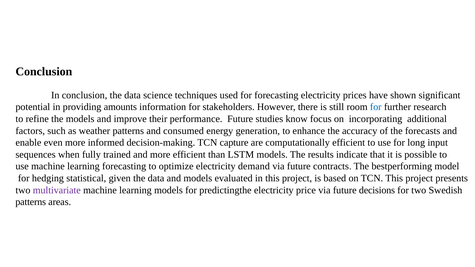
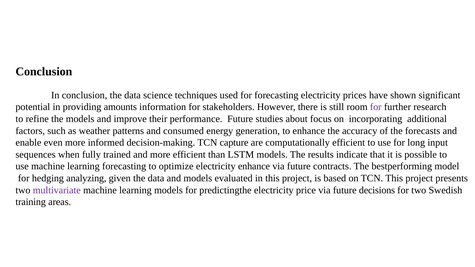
for colour: blue -> purple (376, 107)
know: know -> about (297, 119)
electricity demand: demand -> enhance (254, 166)
statistical: statistical -> analyzing (86, 178)
patterns: patterns -> training (31, 202)
